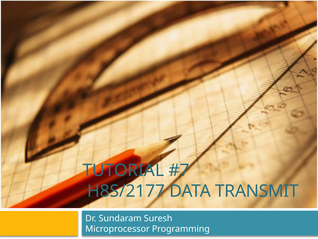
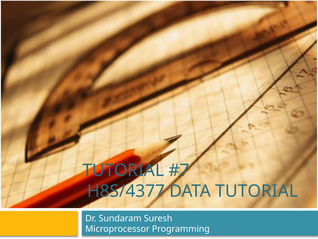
H8S/2177: H8S/2177 -> H8S/4377 (126, 191)
DATA TRANSMIT: TRANSMIT -> TUTORIAL (257, 191)
